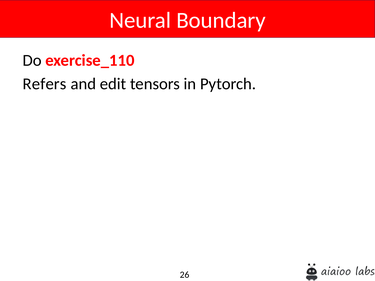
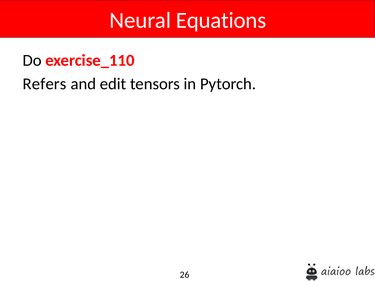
Boundary: Boundary -> Equations (221, 20)
